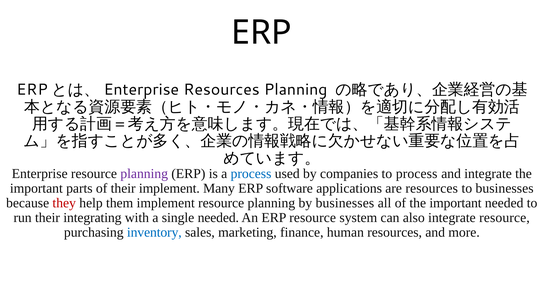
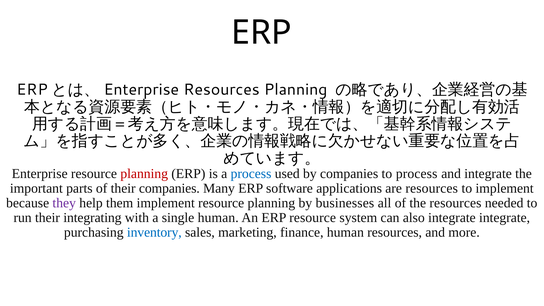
planning colour: purple -> red (144, 174)
their implement: implement -> companies (169, 188)
to businesses: businesses -> implement (505, 188)
they colour: red -> purple (64, 203)
of the important: important -> resources (455, 203)
single needed: needed -> human (218, 218)
integrate resource: resource -> integrate (505, 218)
